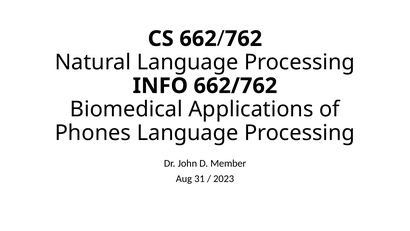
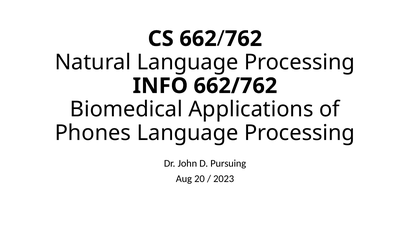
Member: Member -> Pursuing (228, 163)
31: 31 -> 20 (200, 179)
